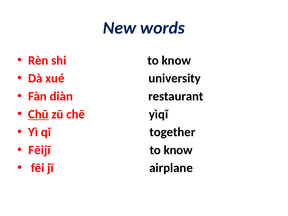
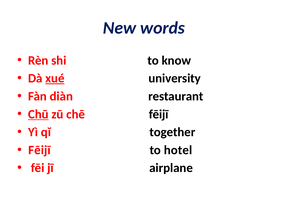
xué underline: none -> present (55, 78)
chē yìqǐ: yìqǐ -> fēijī (159, 114)
know: know -> hotel (178, 150)
